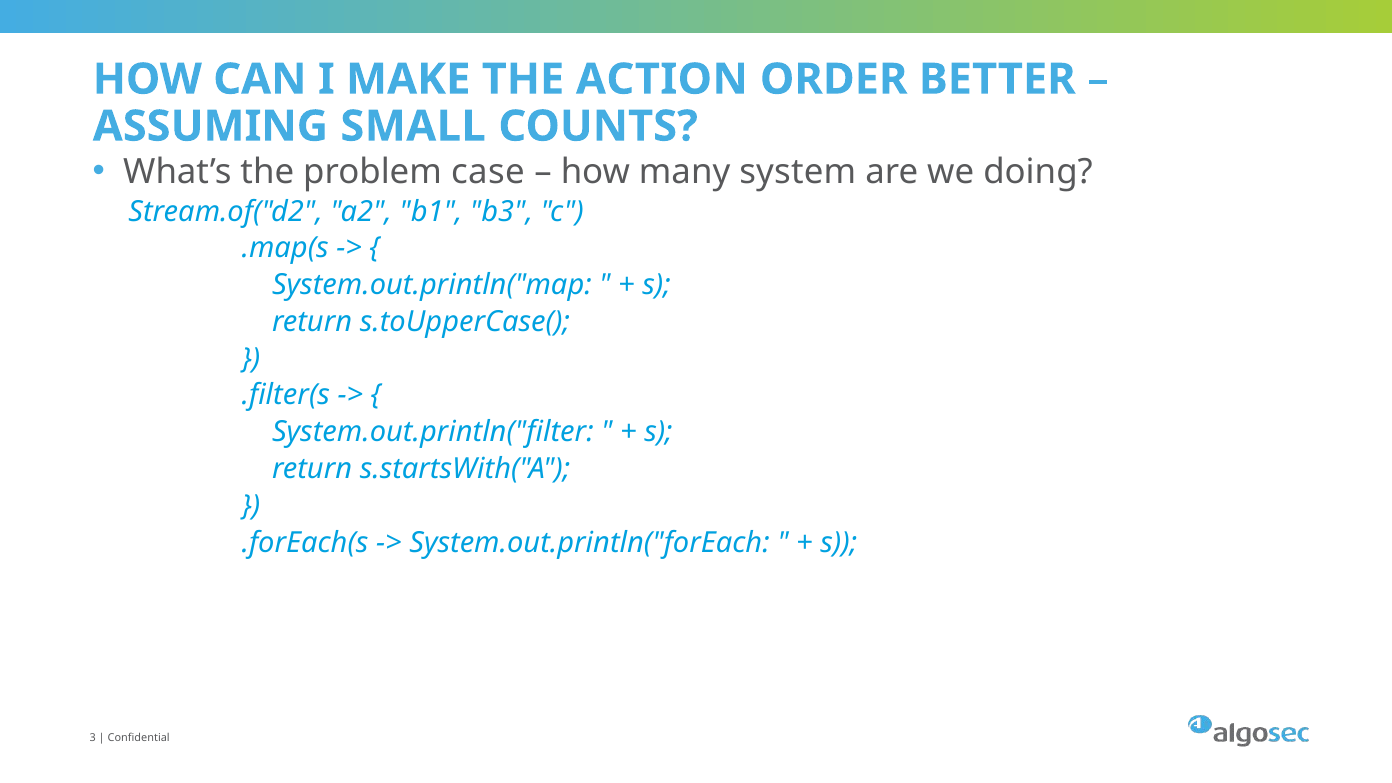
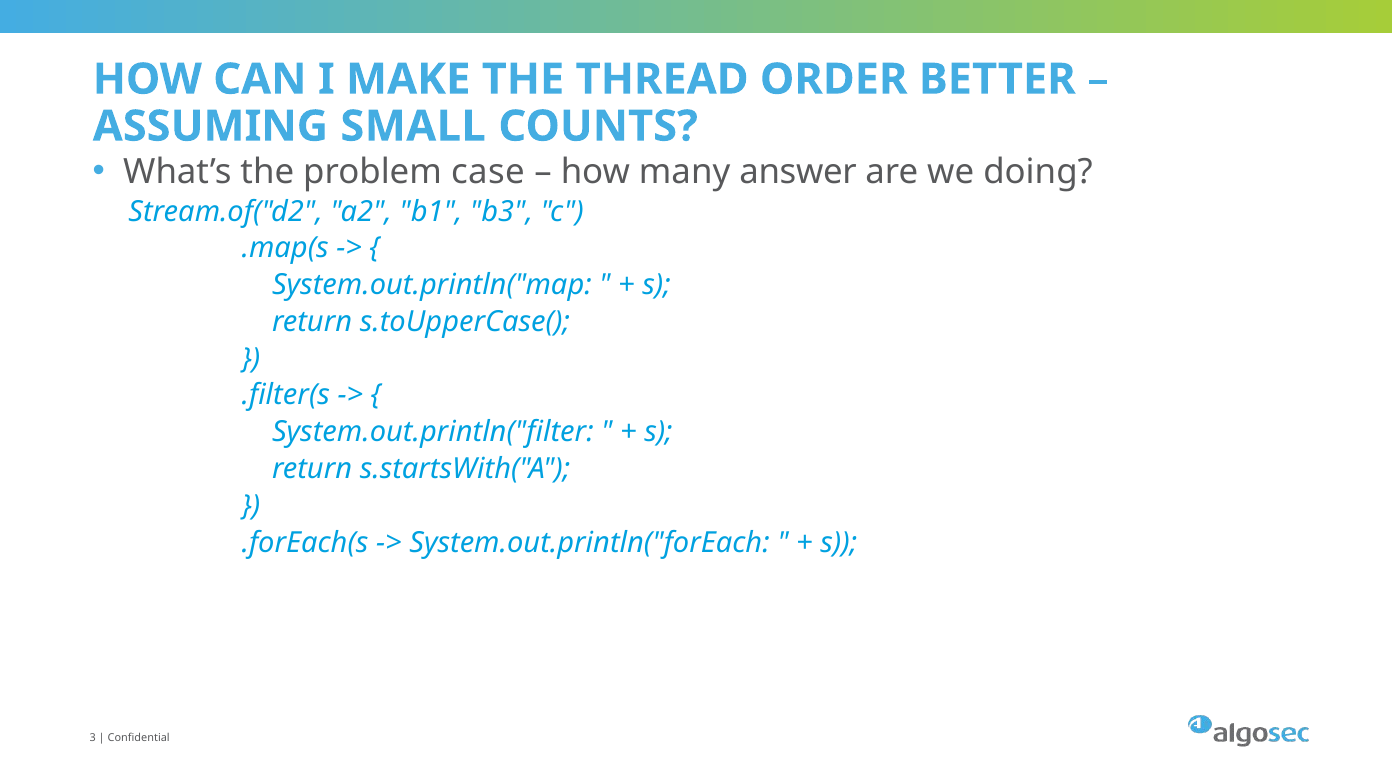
ACTION: ACTION -> THREAD (662, 79)
system: system -> answer (798, 172)
